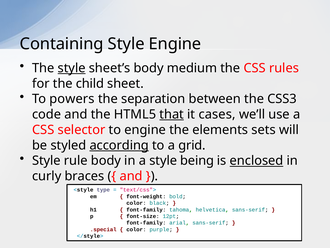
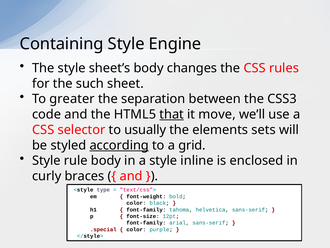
style underline: present -> none (72, 68)
medium: medium -> changes (192, 68)
child: child -> such (90, 83)
powers: powers -> greater (72, 99)
cases: cases -> move (217, 114)
to engine: engine -> usually (145, 130)
being: being -> inline (197, 160)
enclosed underline: present -> none (257, 160)
